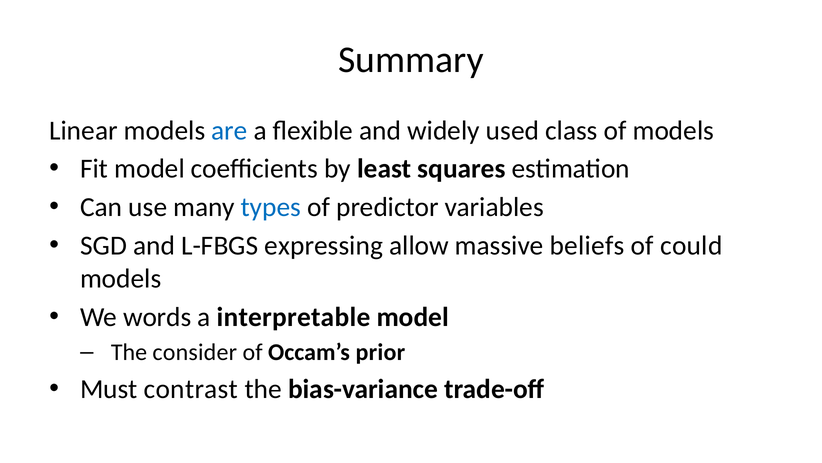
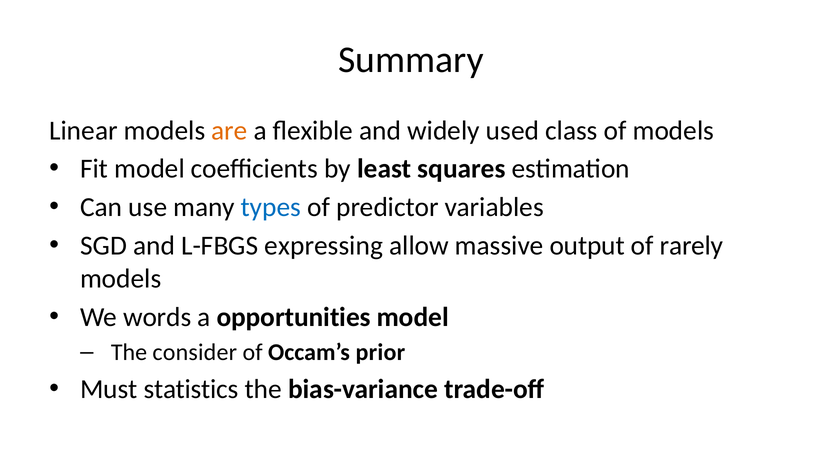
are colour: blue -> orange (229, 130)
beliefs: beliefs -> output (587, 245)
could: could -> rarely (692, 245)
interpretable: interpretable -> opportunities (294, 317)
contrast: contrast -> statistics (191, 389)
